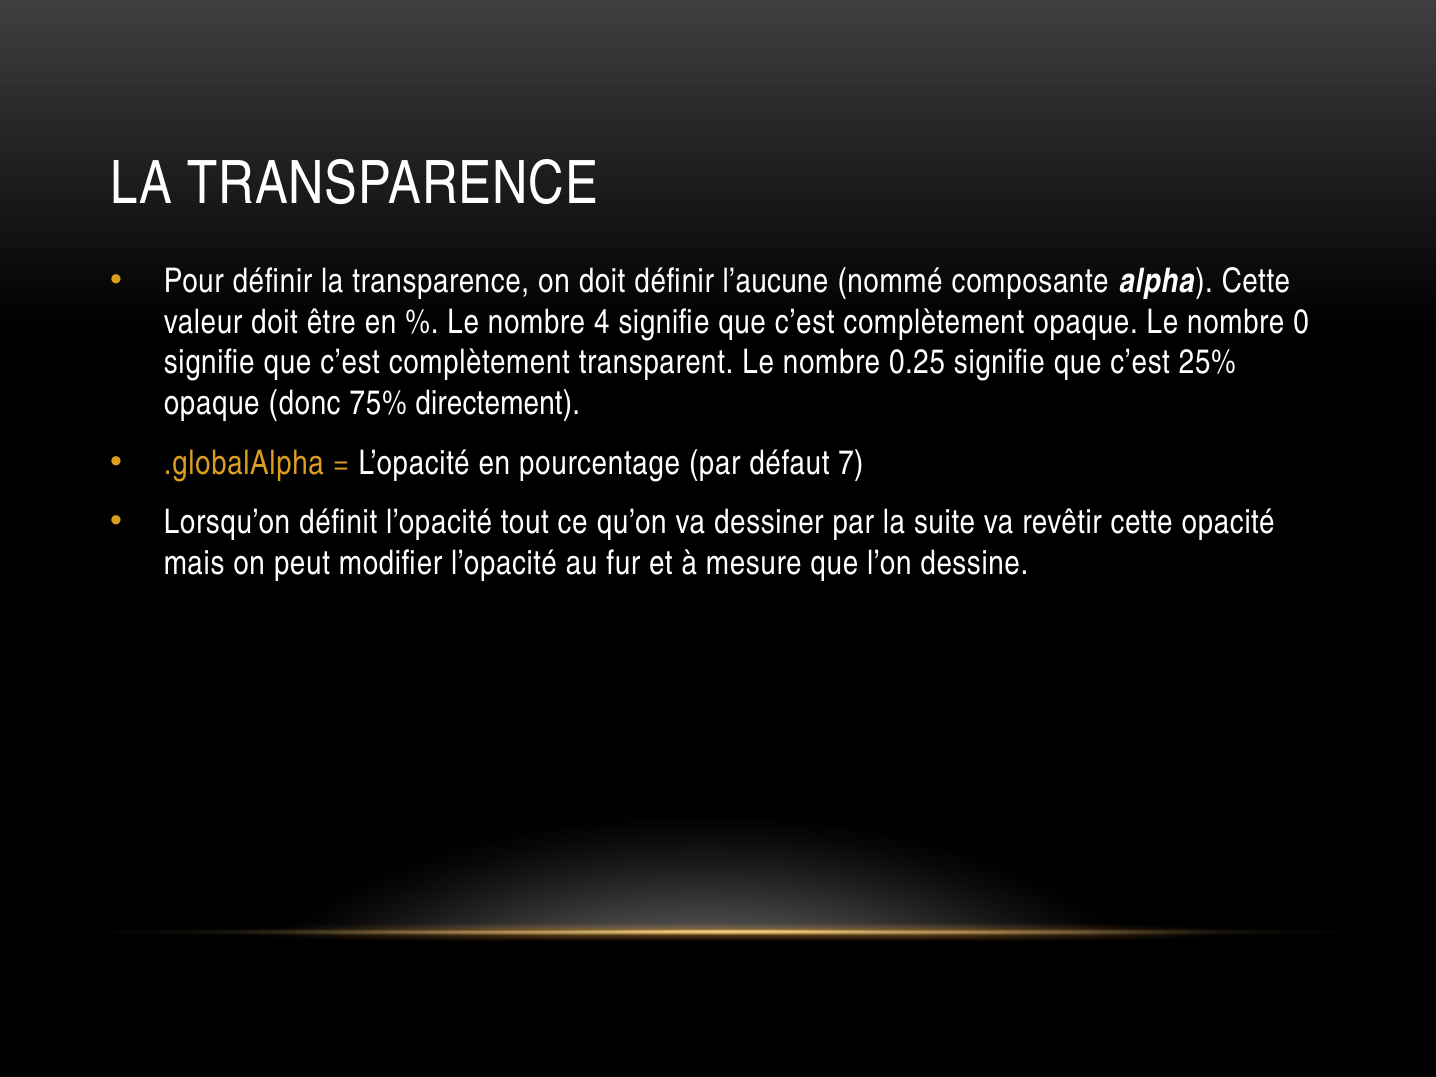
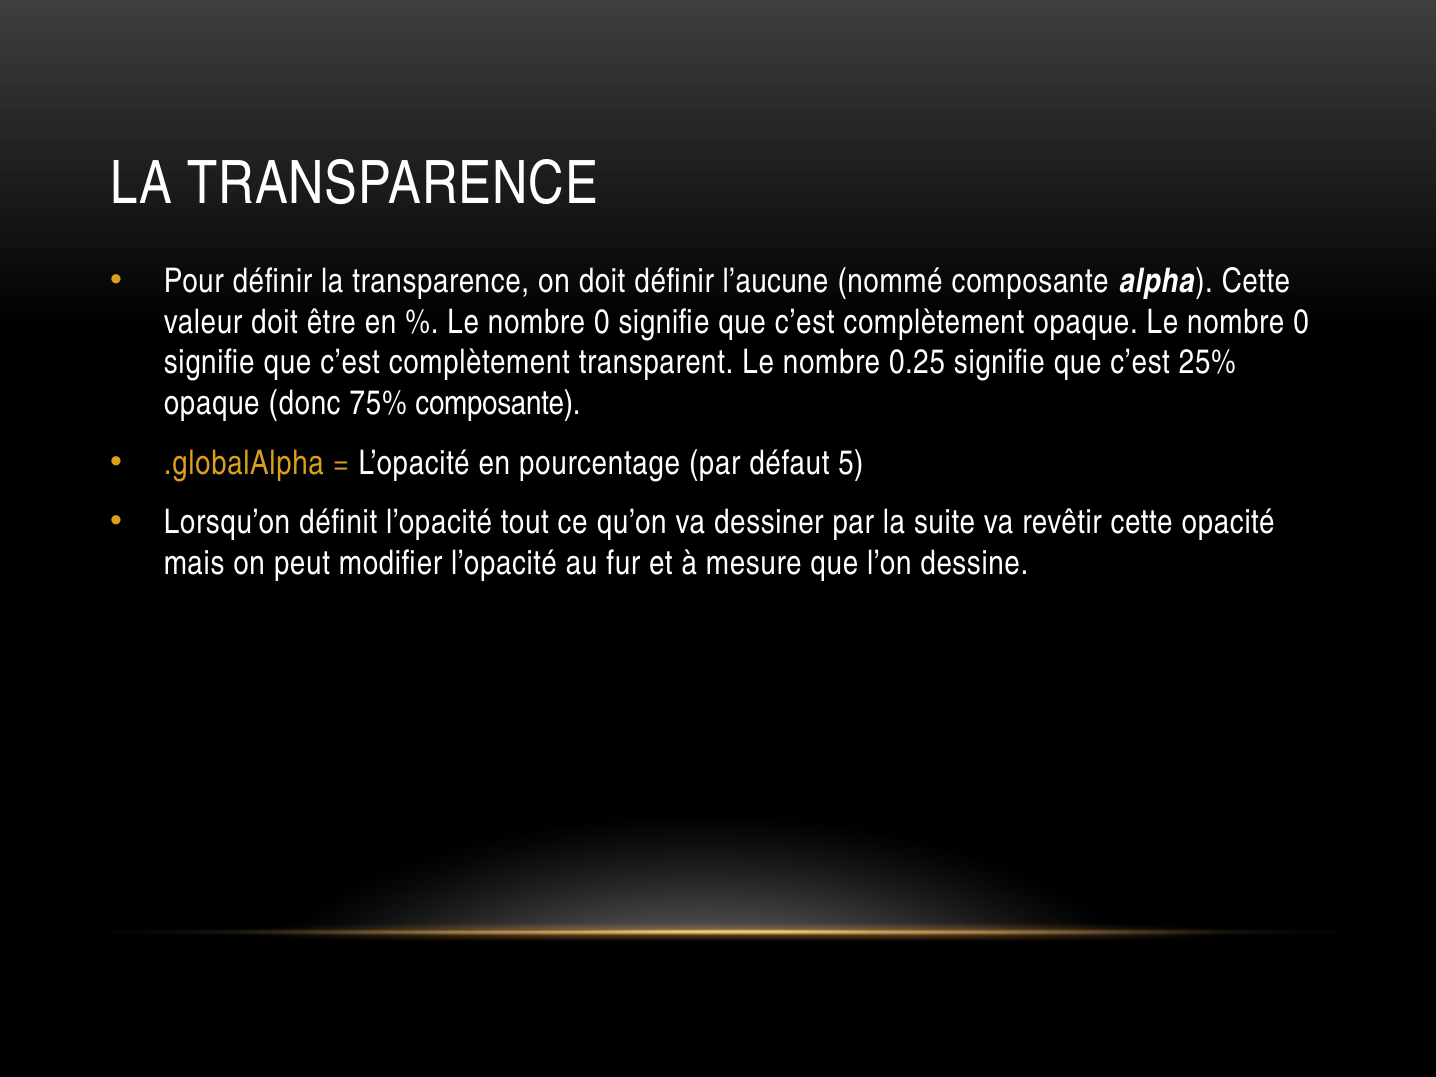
4: 4 -> 0 (602, 322)
75% directement: directement -> composante (498, 404)
7: 7 -> 5 (851, 463)
